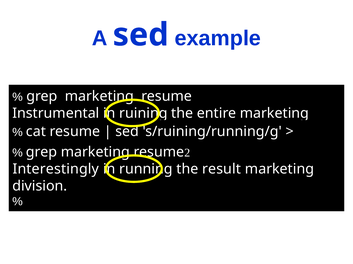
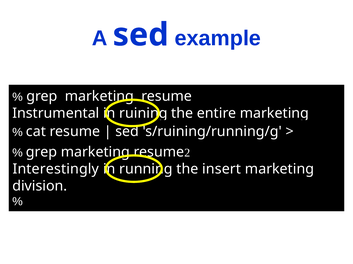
result: result -> insert (222, 170)
